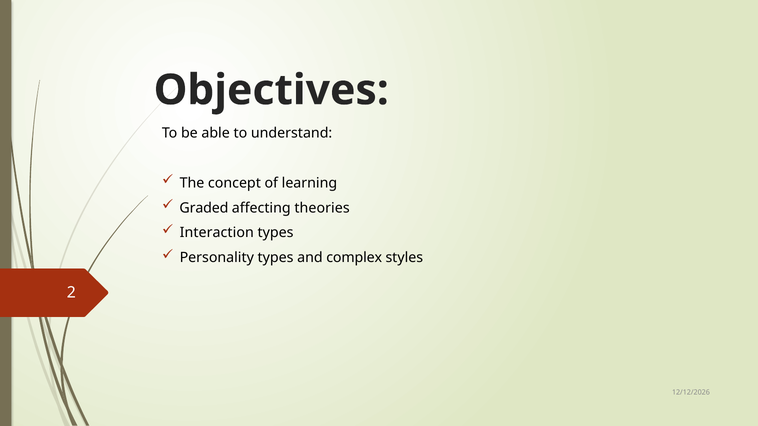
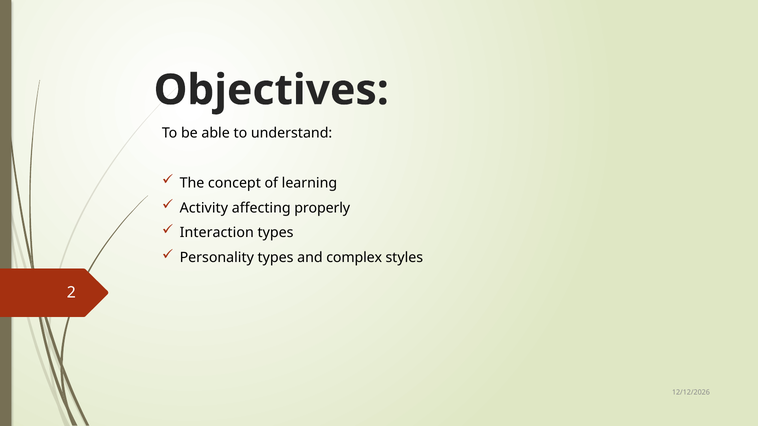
Graded: Graded -> Activity (204, 208)
theories: theories -> properly (322, 208)
